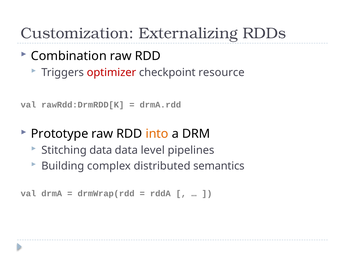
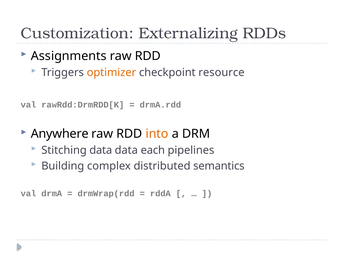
Combination: Combination -> Assignments (69, 56)
optimizer colour: red -> orange (111, 72)
Prototype: Prototype -> Anywhere (60, 134)
level: level -> each (153, 150)
